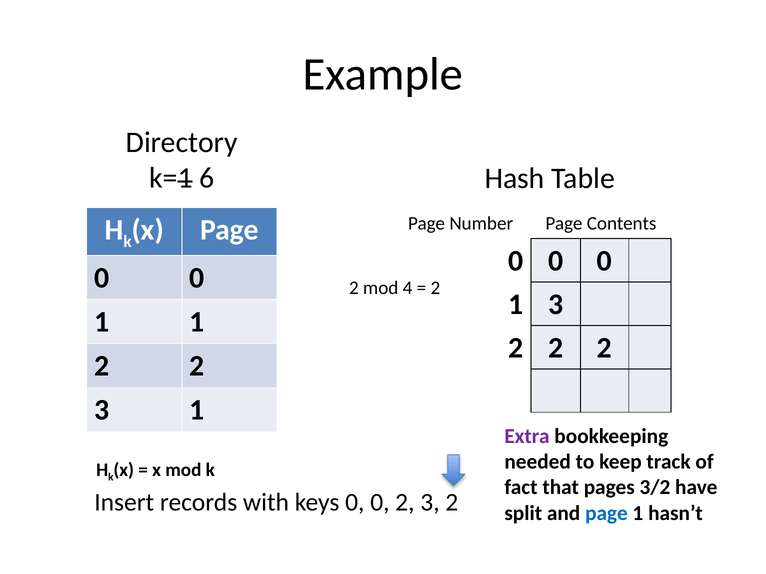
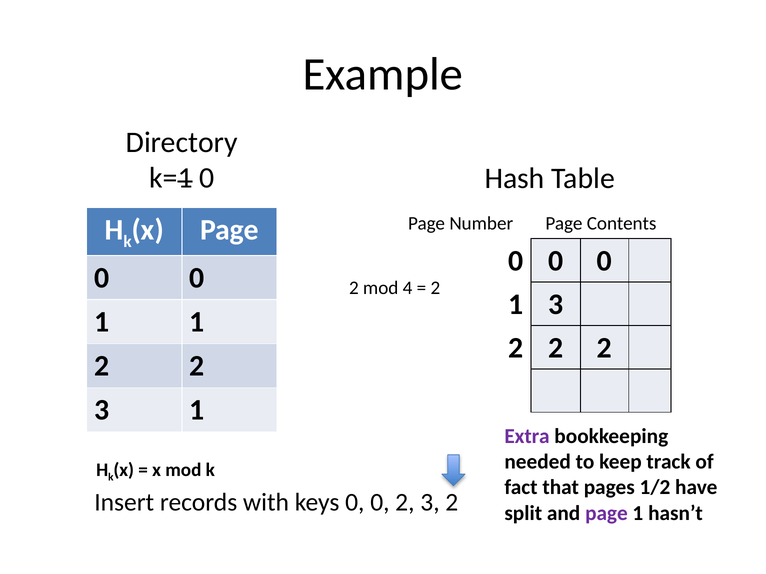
k=1 6: 6 -> 0 (207, 178)
3/2: 3/2 -> 1/2 (655, 488)
page colour: blue -> purple (606, 513)
